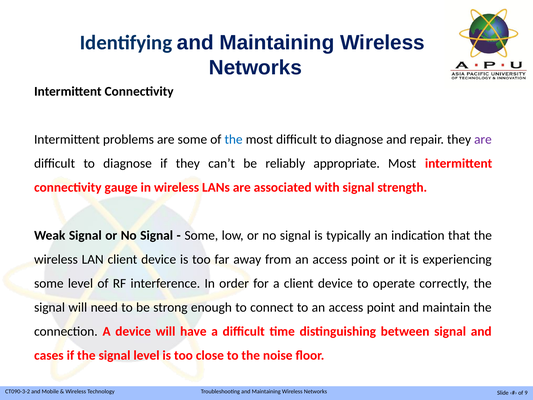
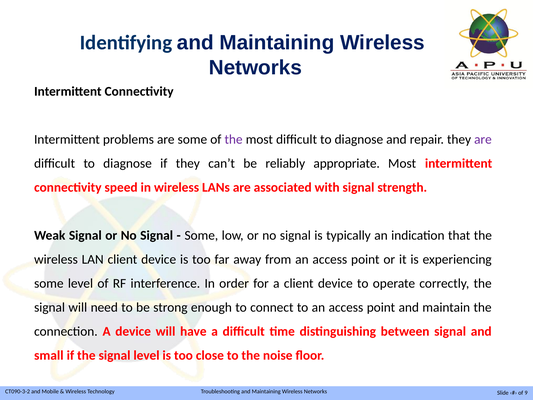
the colour: blue -> purple (234, 139)
gauge: gauge -> speed (121, 187)
cases: cases -> small (49, 355)
